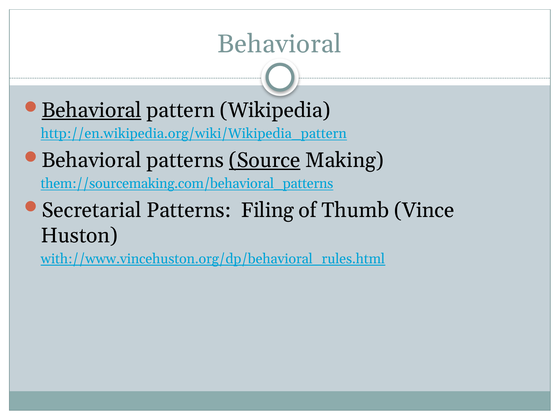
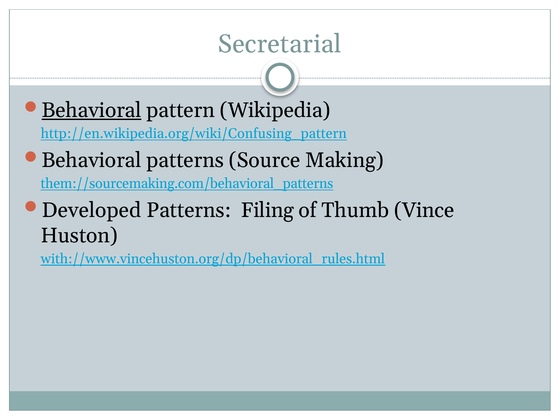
Behavioral: Behavioral -> Secretarial (280, 44)
http://en.wikipedia.org/wiki/Wikipedia_pattern: http://en.wikipedia.org/wiki/Wikipedia_pattern -> http://en.wikipedia.org/wiki/Confusing_pattern (194, 134)
Source underline: present -> none (265, 160)
Secretarial: Secretarial -> Developed (92, 210)
